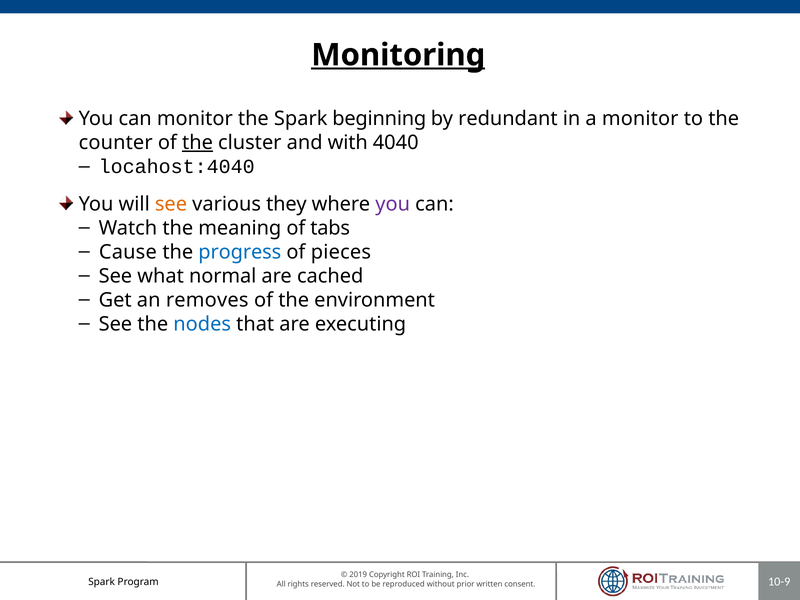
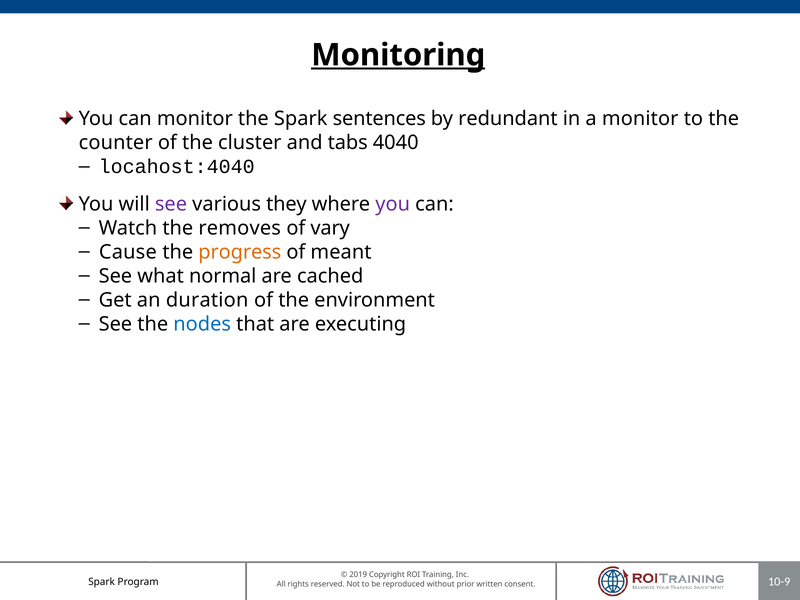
beginning: beginning -> sentences (379, 119)
the underline: present -> none (198, 143)
with: with -> tabs (348, 143)
see colour: orange -> purple (171, 204)
meaning: meaning -> removes (240, 228)
tabs: tabs -> vary (330, 228)
progress colour: blue -> orange (240, 252)
pieces: pieces -> meant (341, 252)
removes: removes -> duration (207, 300)
